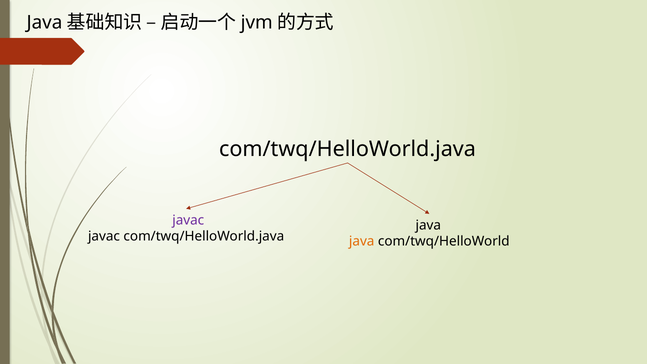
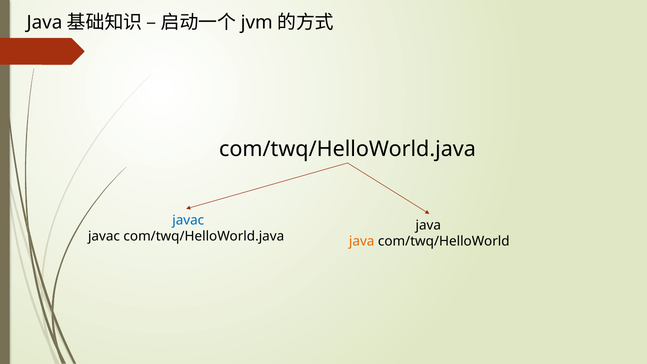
javac colour: purple -> blue (188, 220)
